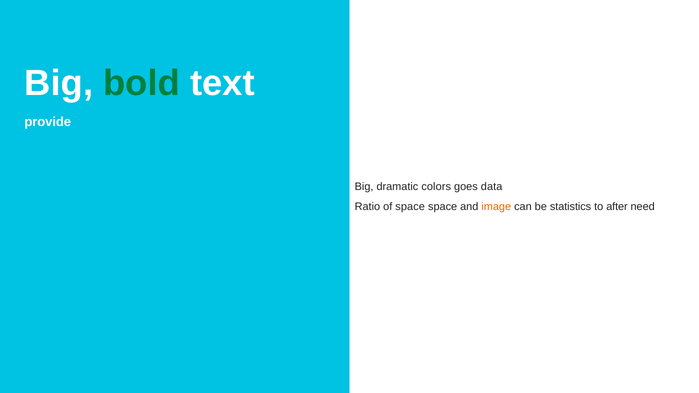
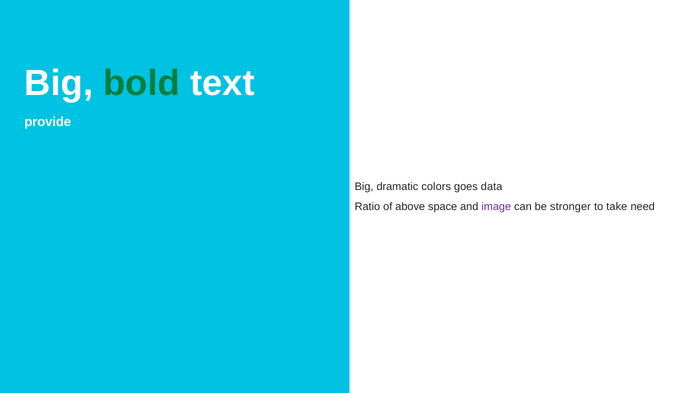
of space: space -> above (410, 207)
image colour: orange -> purple (496, 207)
statistics: statistics -> stronger (570, 207)
after: after -> take (617, 207)
